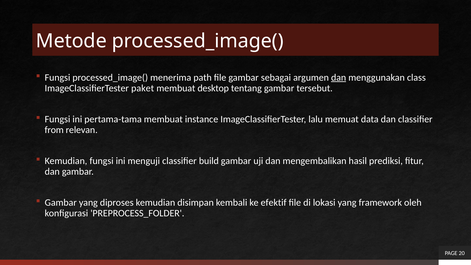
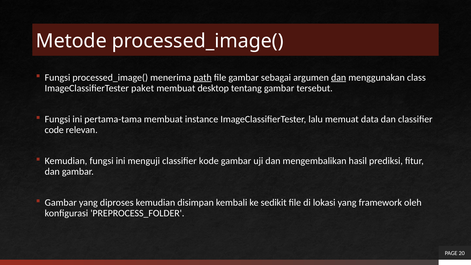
path underline: none -> present (203, 78)
from: from -> code (54, 130)
build: build -> kode (209, 161)
efektif: efektif -> sedikit (274, 203)
